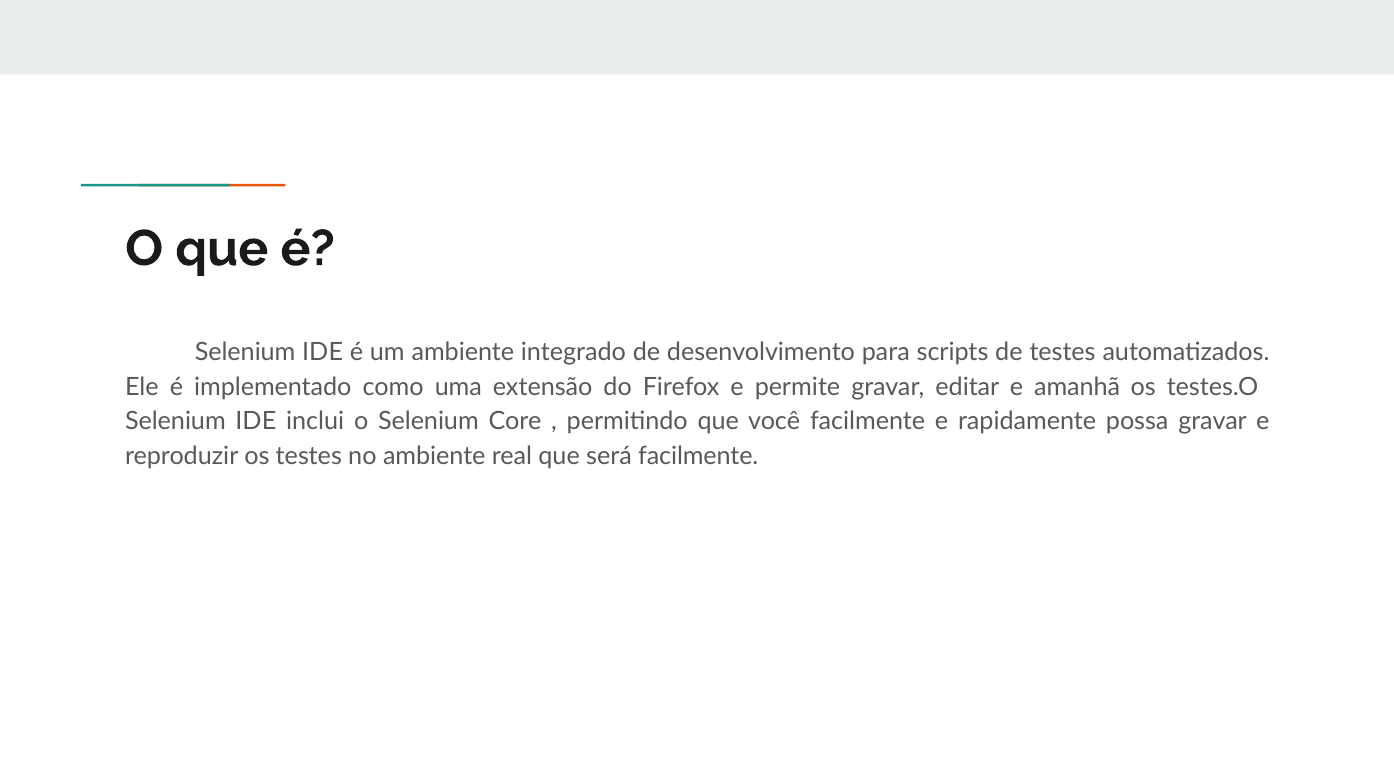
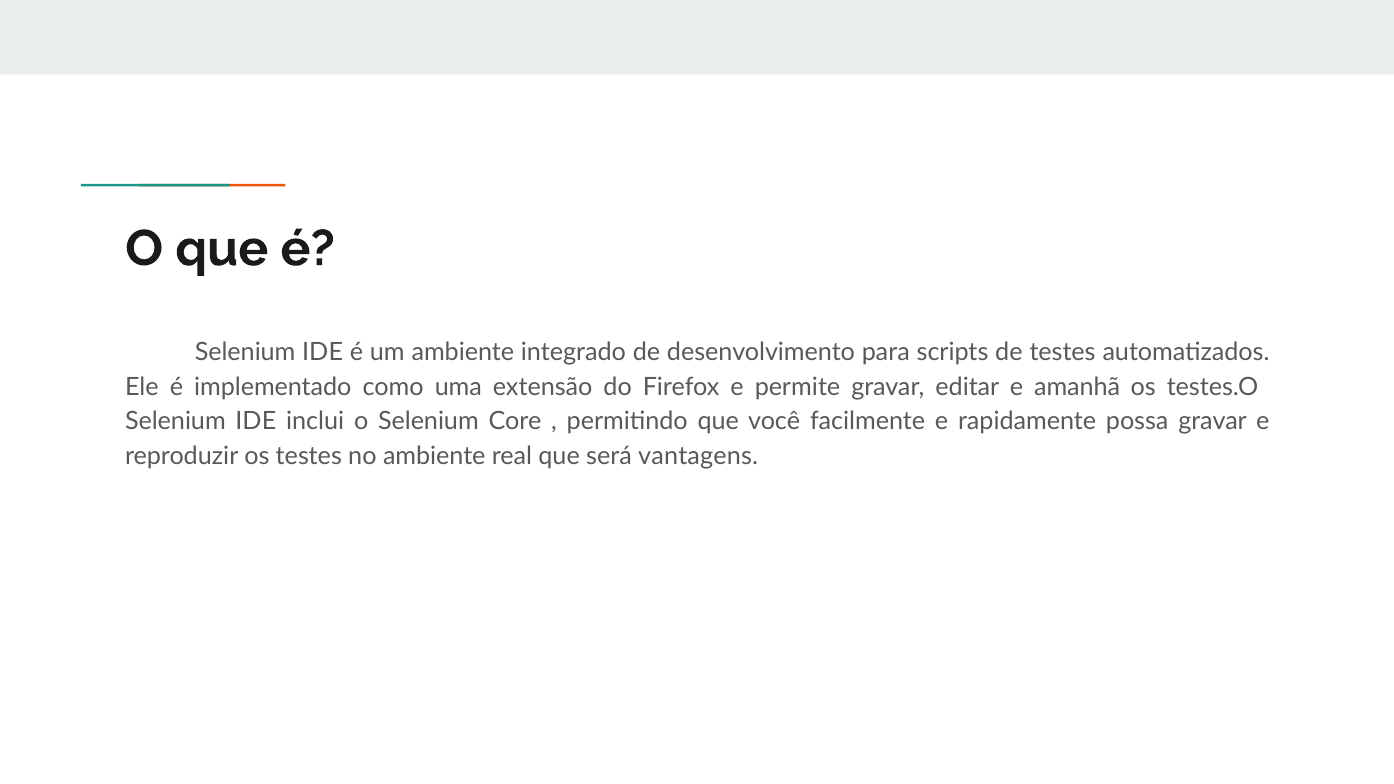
será facilmente: facilmente -> vantagens (698, 456)
